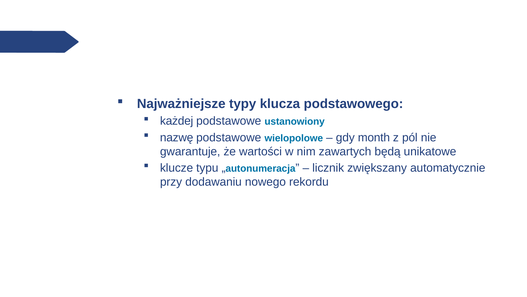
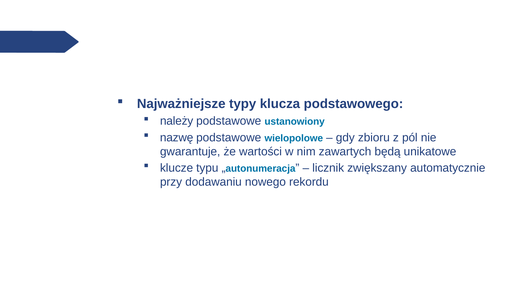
każdej: każdej -> należy (177, 121)
month: month -> zbioru (374, 137)
